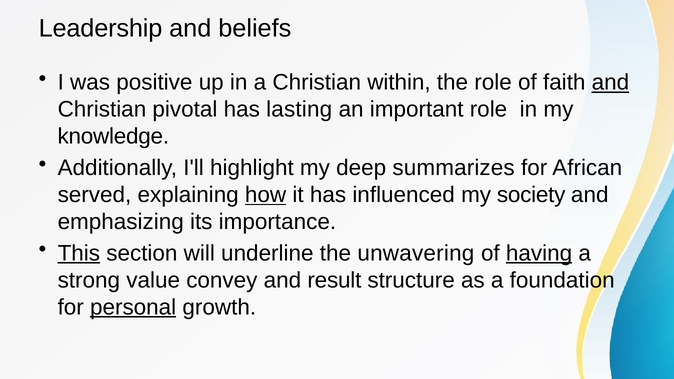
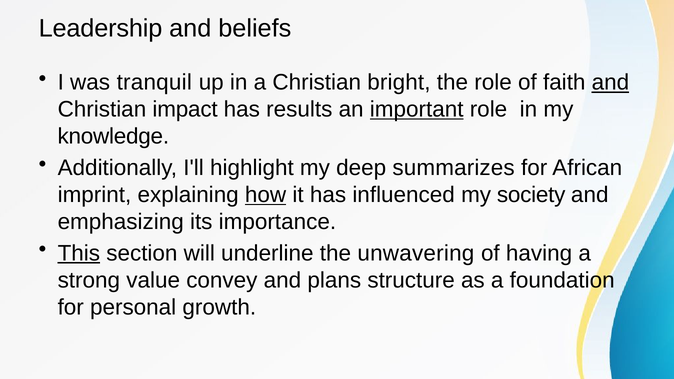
positive: positive -> tranquil (154, 82)
within: within -> bright (399, 82)
pivotal: pivotal -> impact (185, 109)
lasting: lasting -> results (299, 109)
important underline: none -> present (417, 109)
served: served -> imprint (94, 195)
having underline: present -> none (539, 253)
result: result -> plans (334, 280)
personal underline: present -> none (133, 307)
